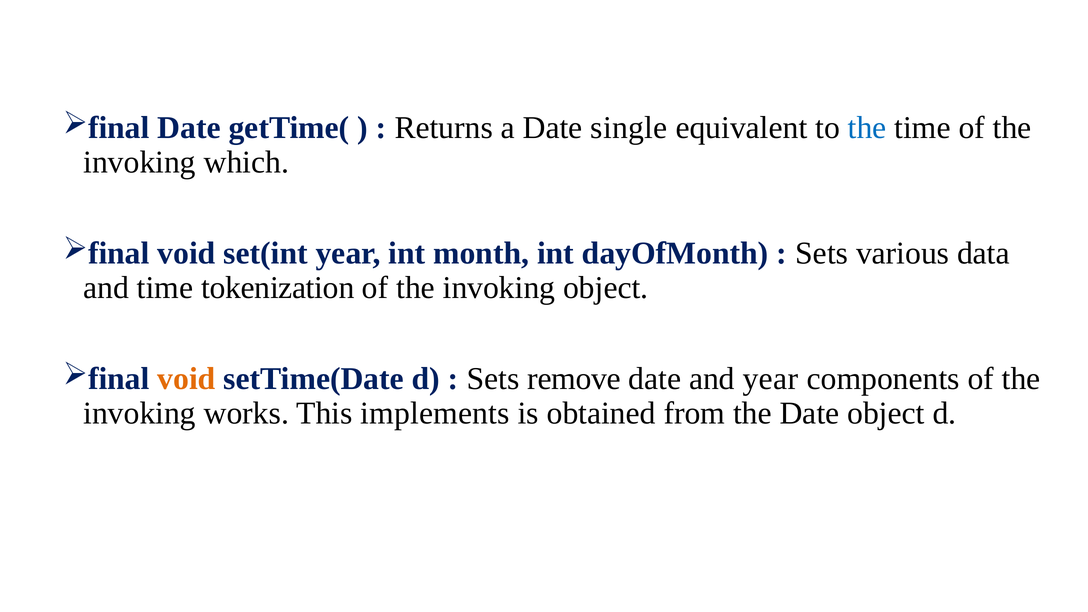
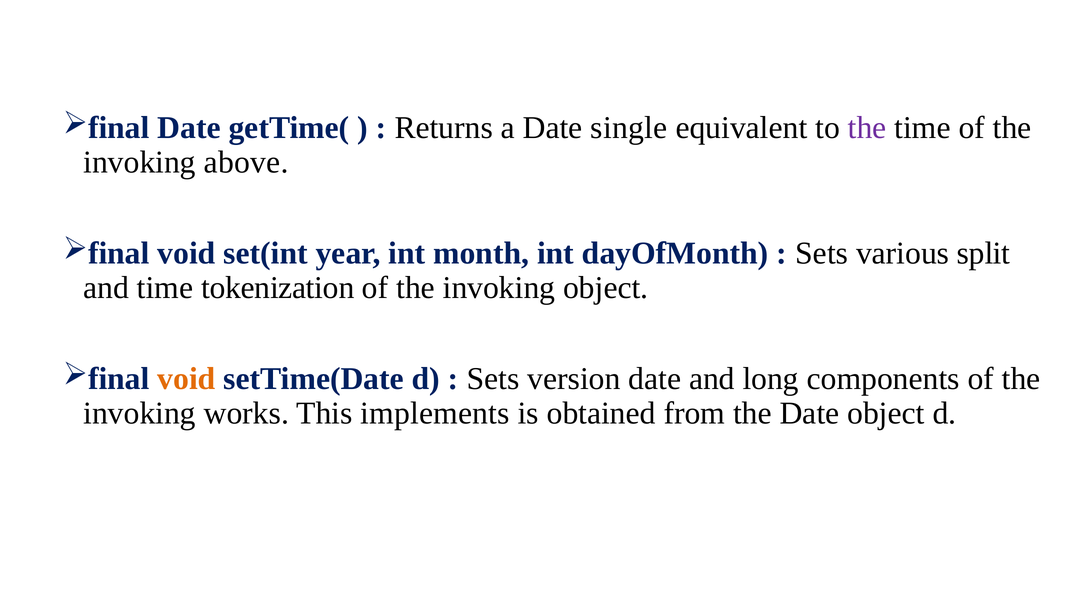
the colour: blue -> purple (867, 128)
which: which -> above (246, 162)
data: data -> split (984, 253)
remove: remove -> version (574, 379)
and year: year -> long (771, 379)
